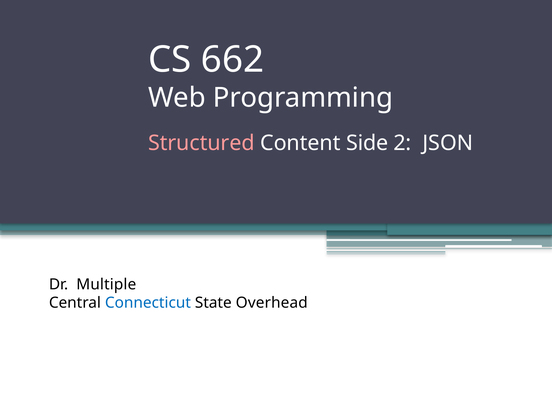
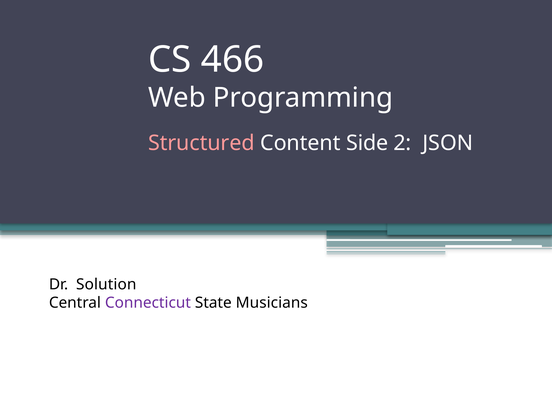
662: 662 -> 466 (233, 60)
Multiple: Multiple -> Solution (106, 284)
Connecticut colour: blue -> purple (148, 303)
Overhead: Overhead -> Musicians (272, 303)
